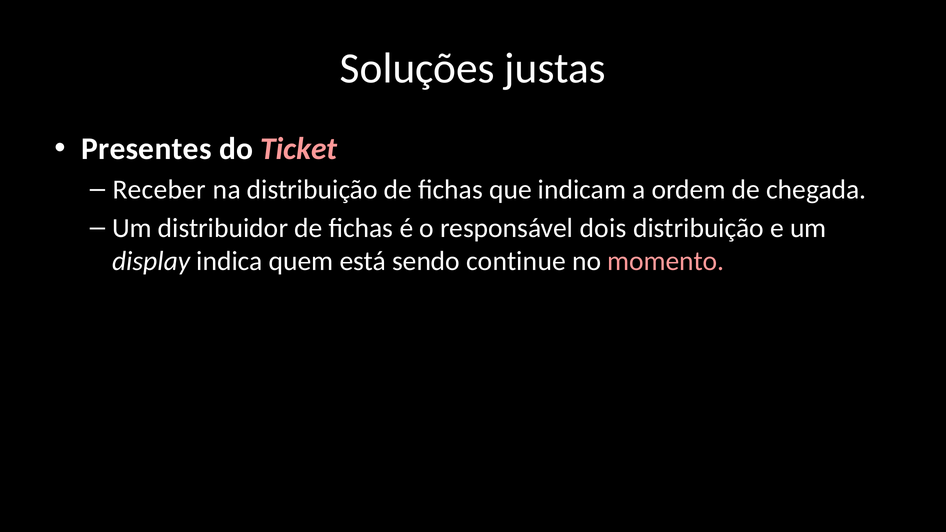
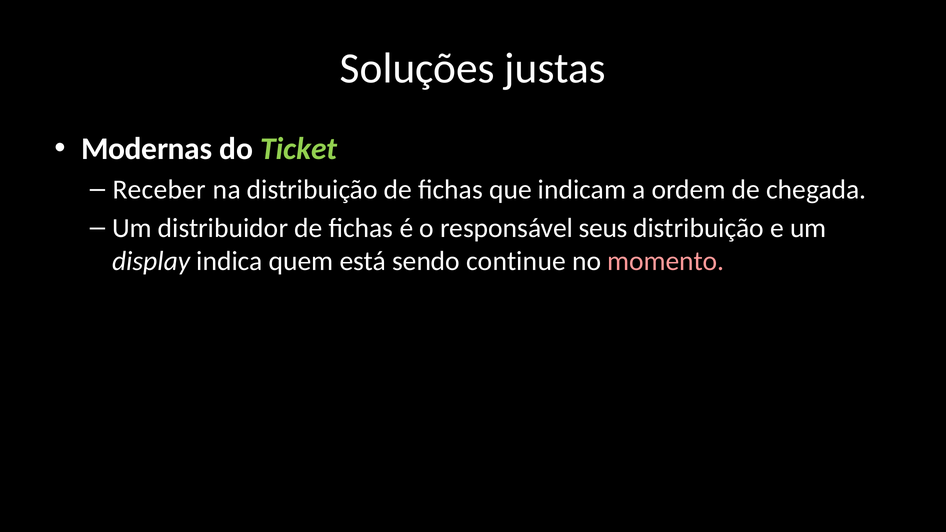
Presentes: Presentes -> Modernas (147, 149)
Ticket colour: pink -> light green (299, 149)
dois: dois -> seus (603, 228)
